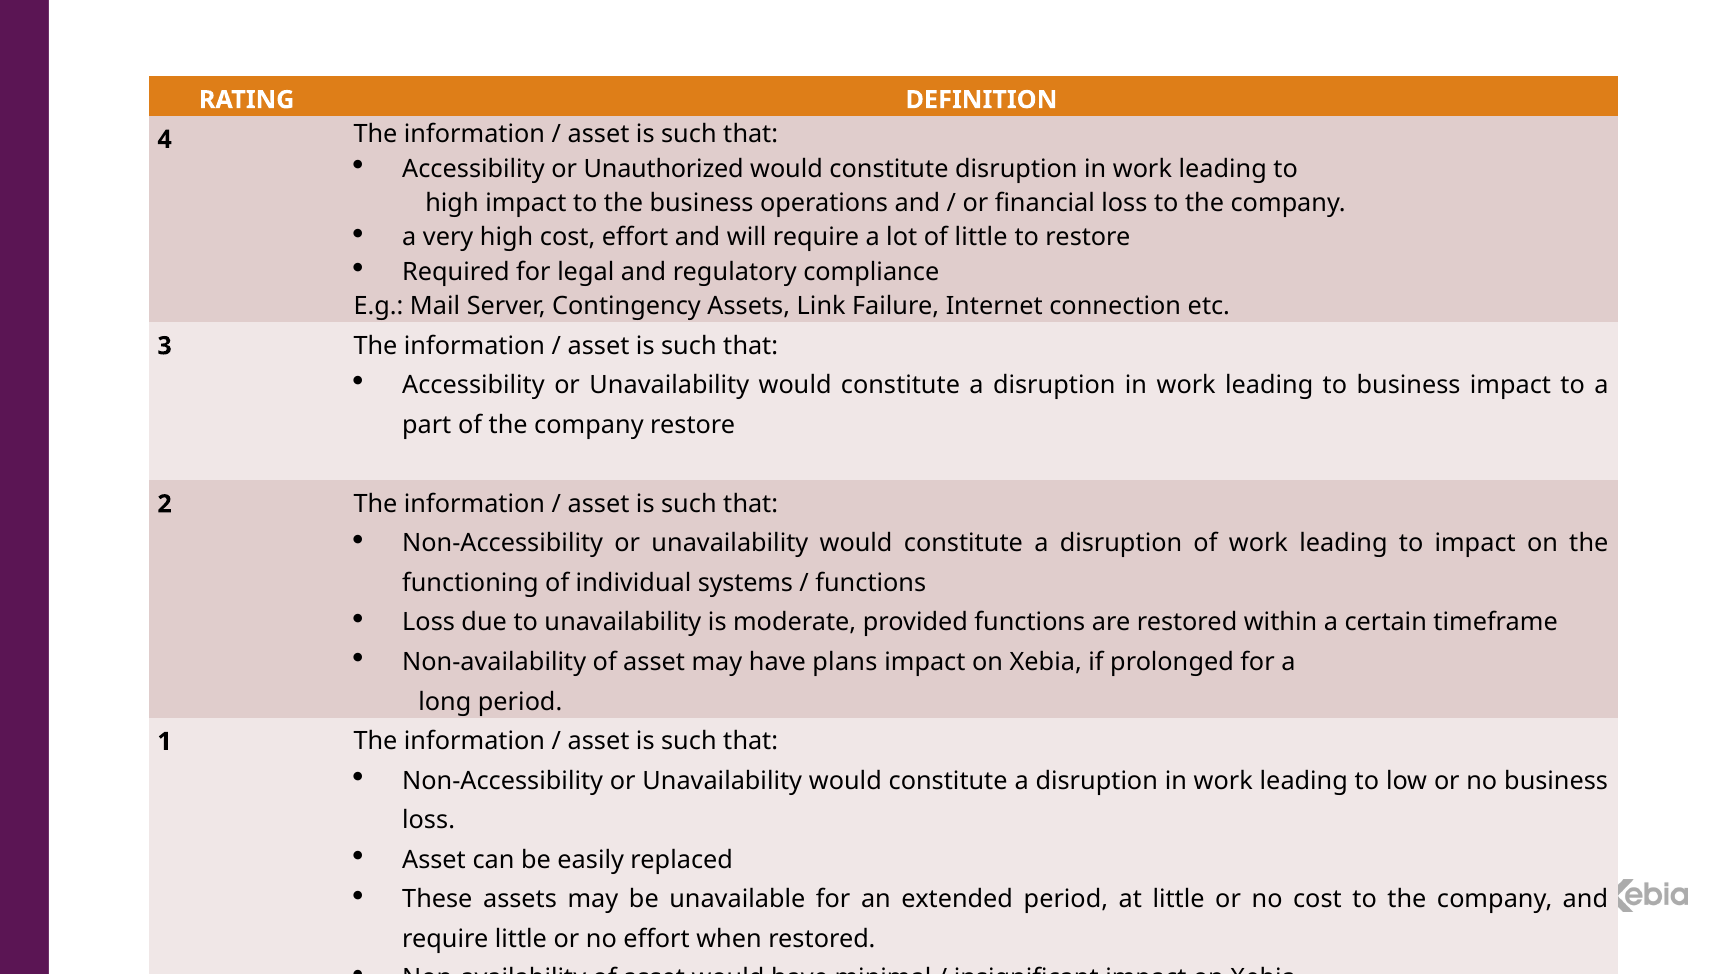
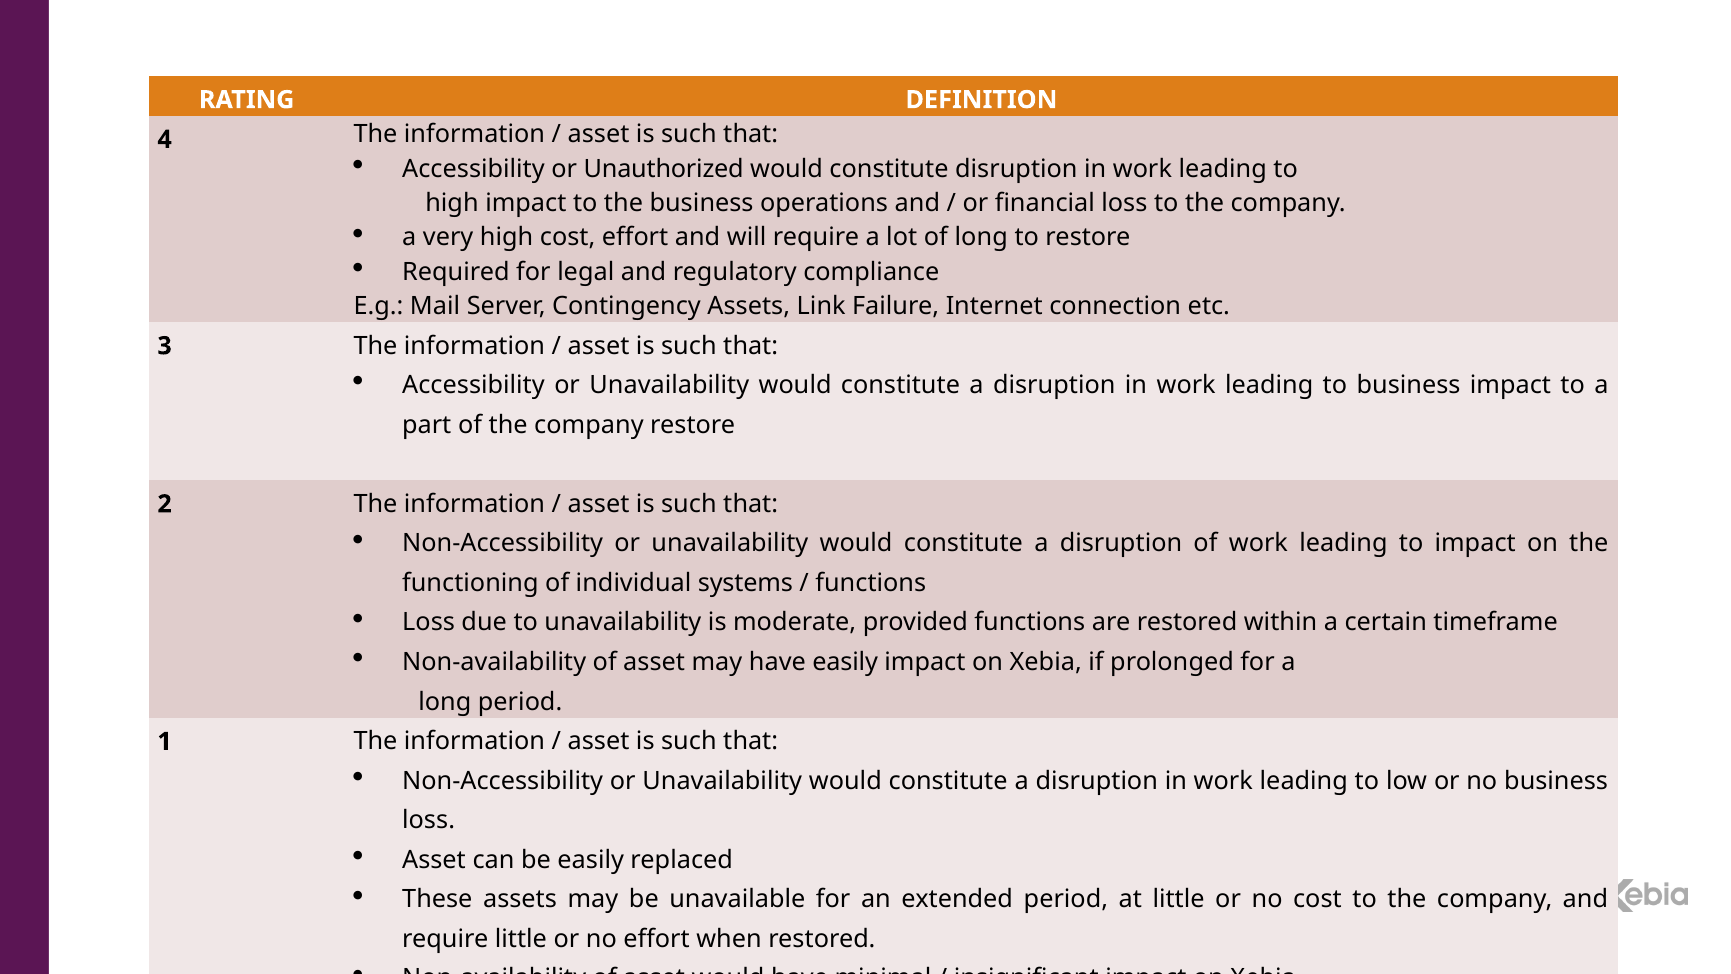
of little: little -> long (981, 238)
have plans: plans -> easily (845, 662)
